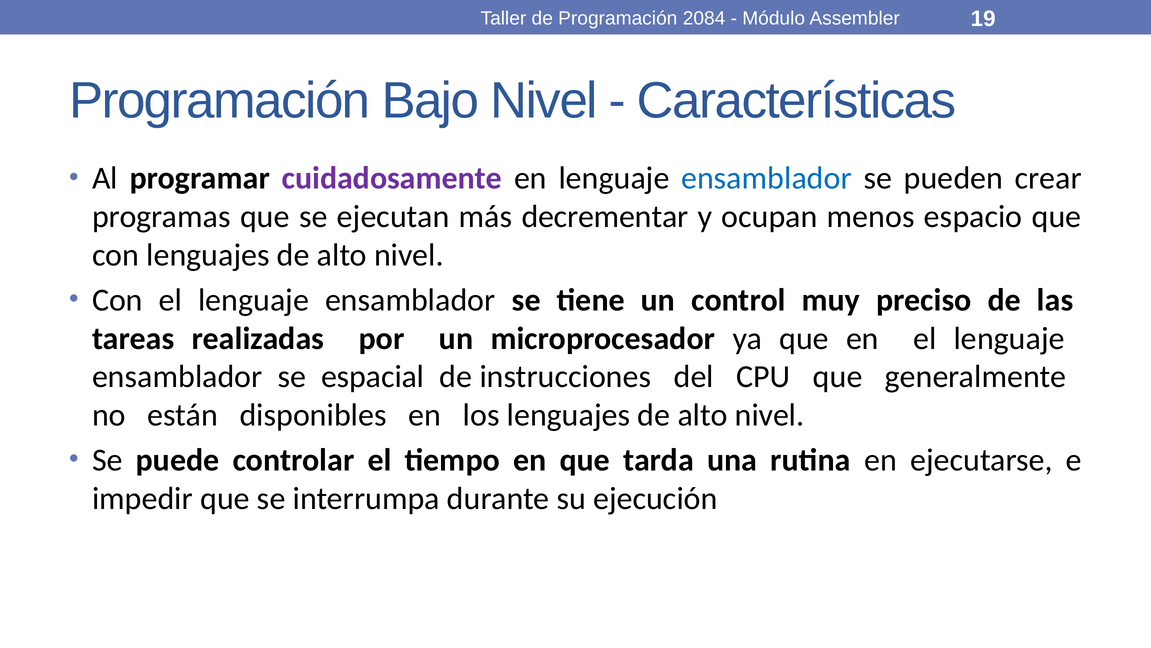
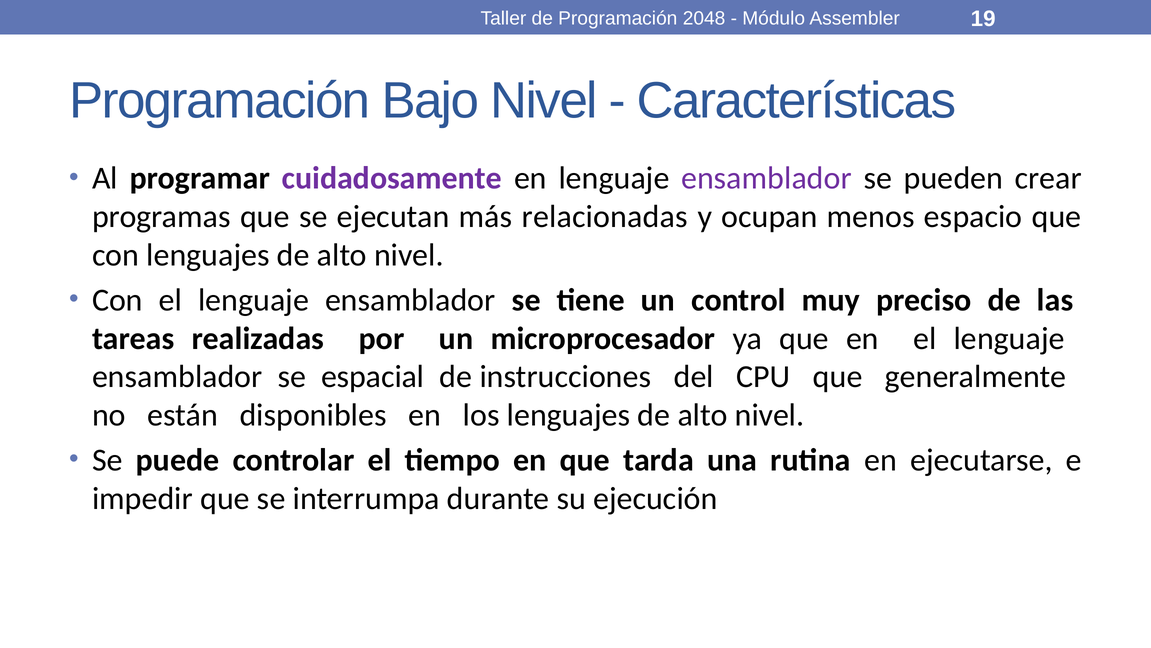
2084: 2084 -> 2048 (704, 19)
ensamblador colour: blue -> purple (766, 178)
decrementar: decrementar -> relacionadas (605, 217)
